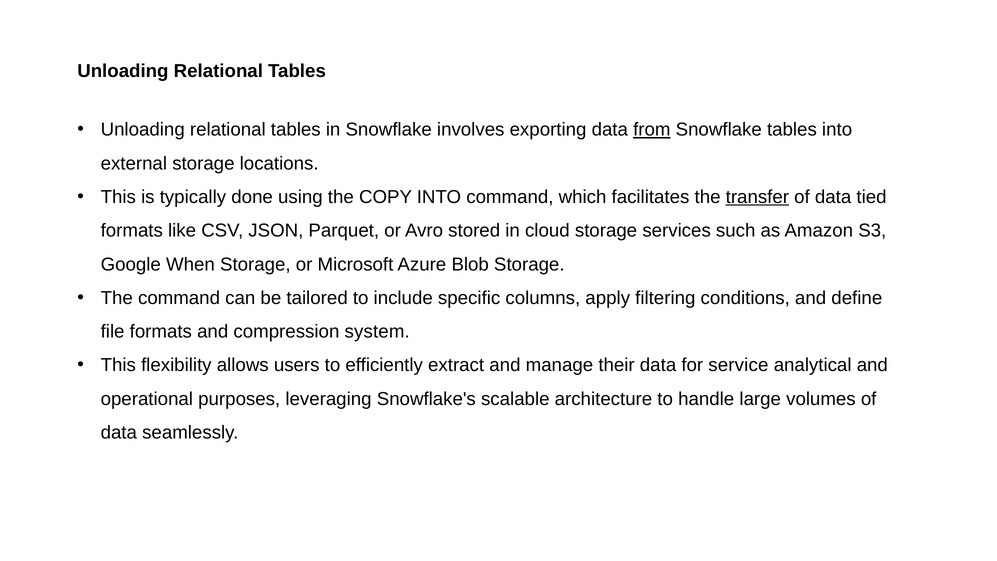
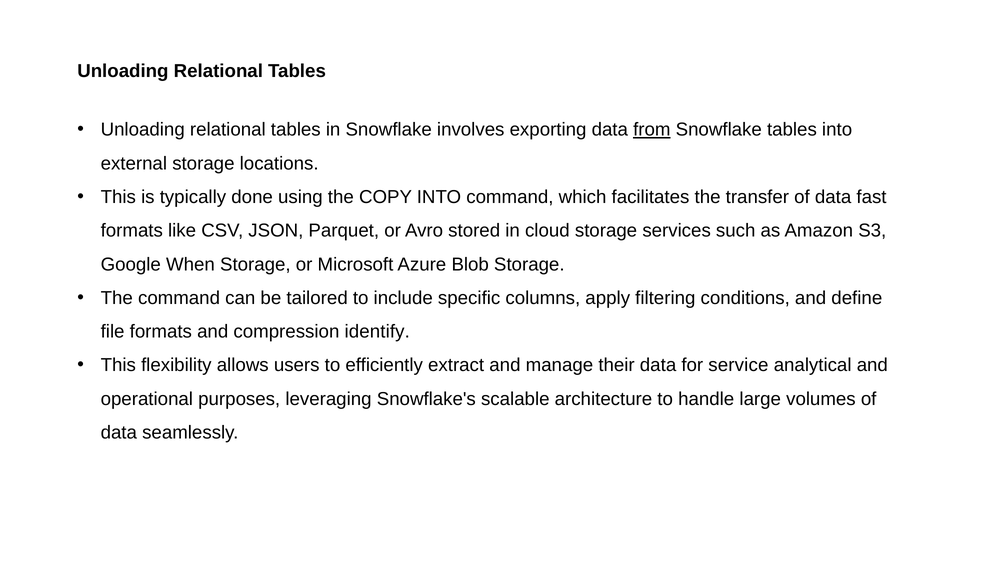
transfer underline: present -> none (757, 197)
tied: tied -> fast (872, 197)
system: system -> identify (377, 332)
